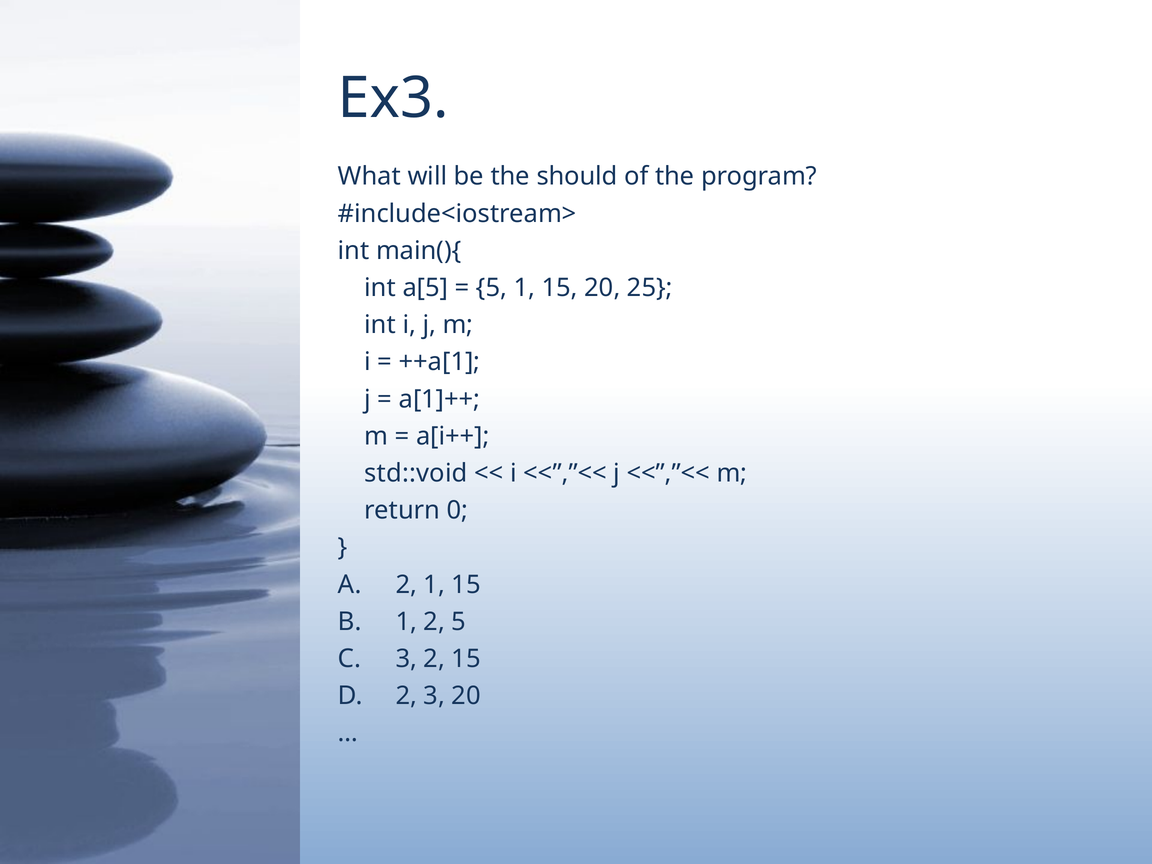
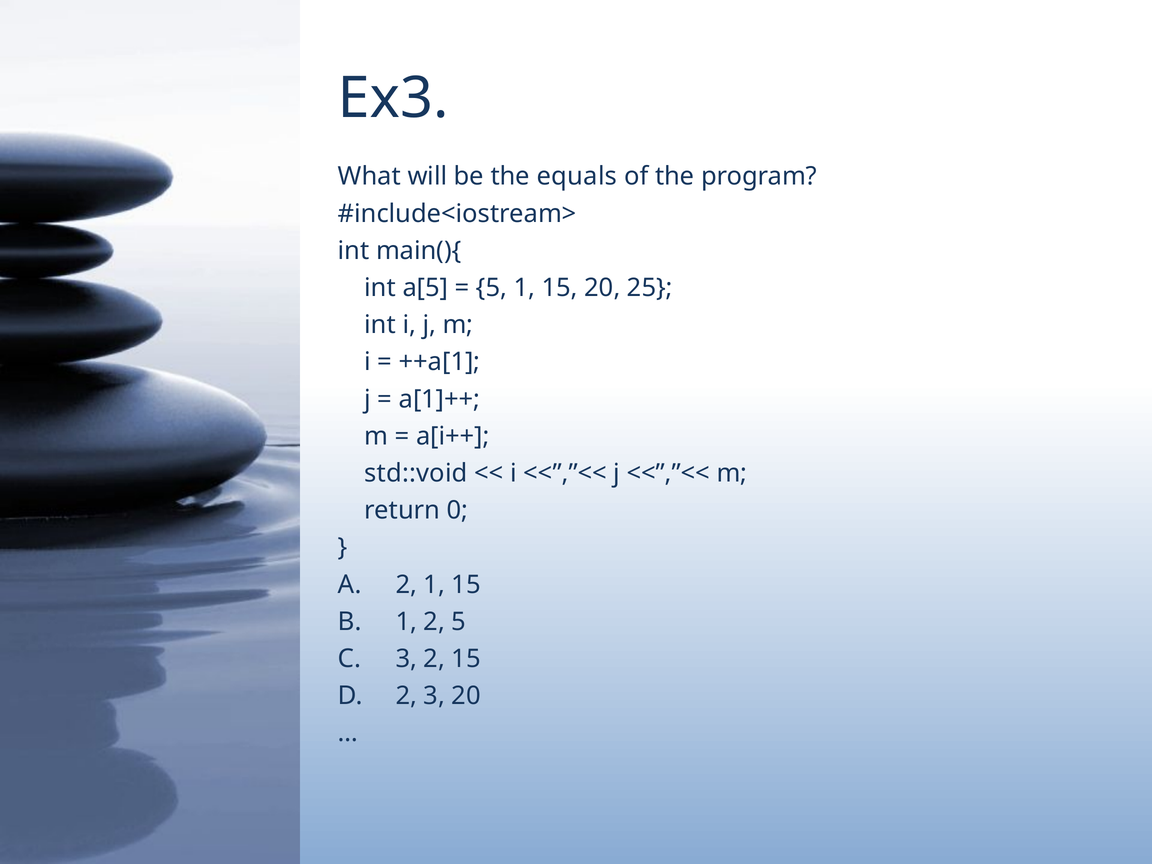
should: should -> equals (577, 177)
